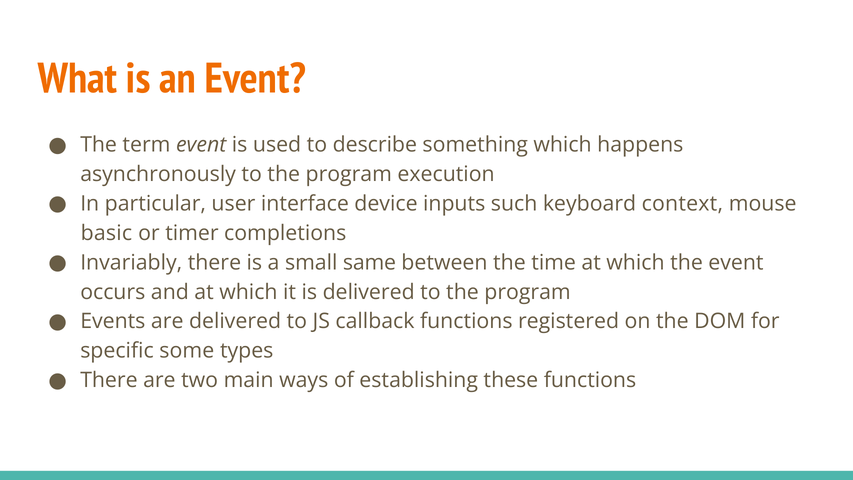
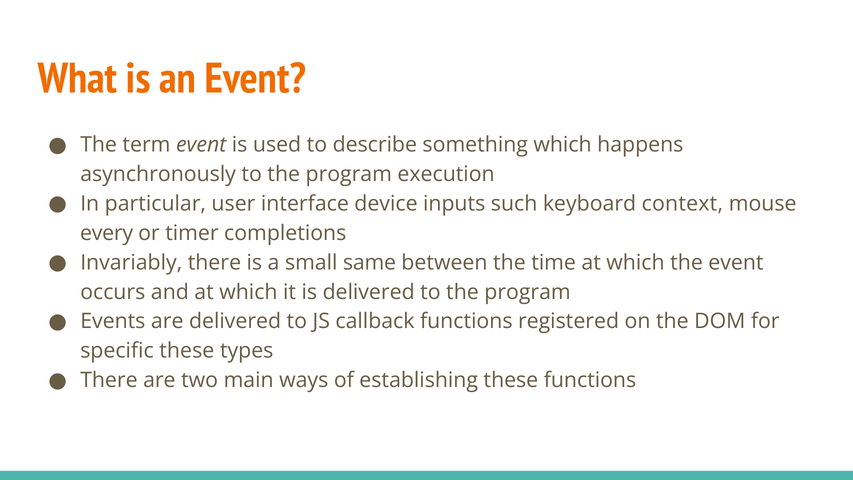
basic: basic -> every (107, 233)
specific some: some -> these (187, 351)
